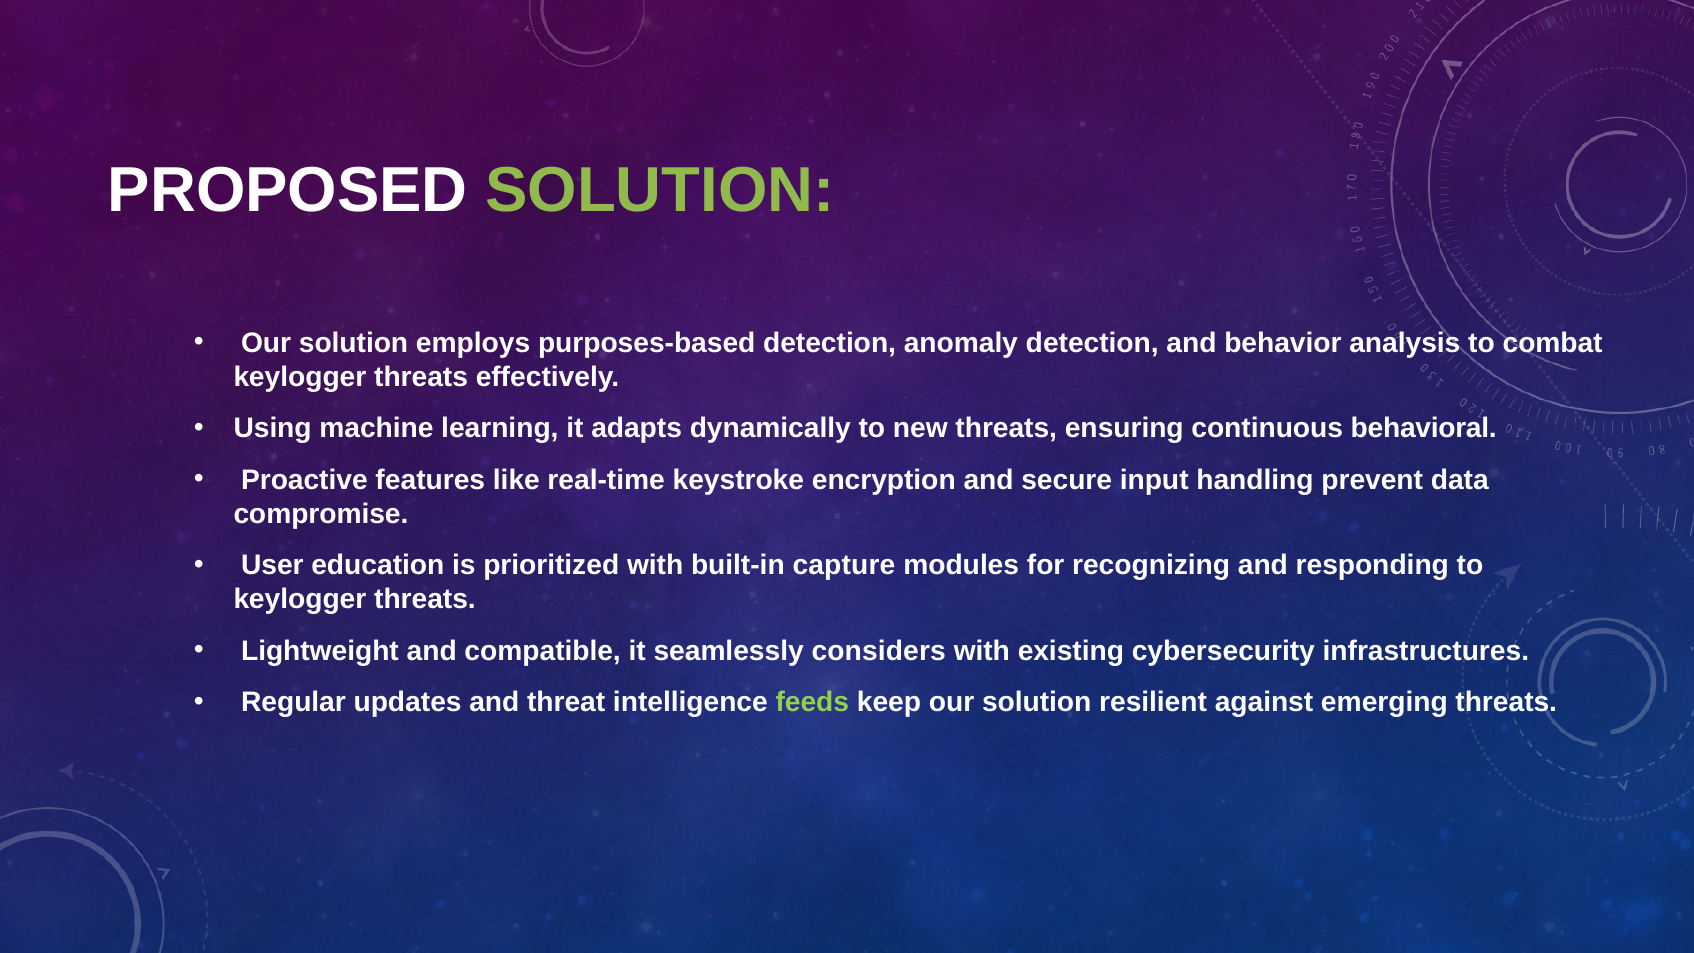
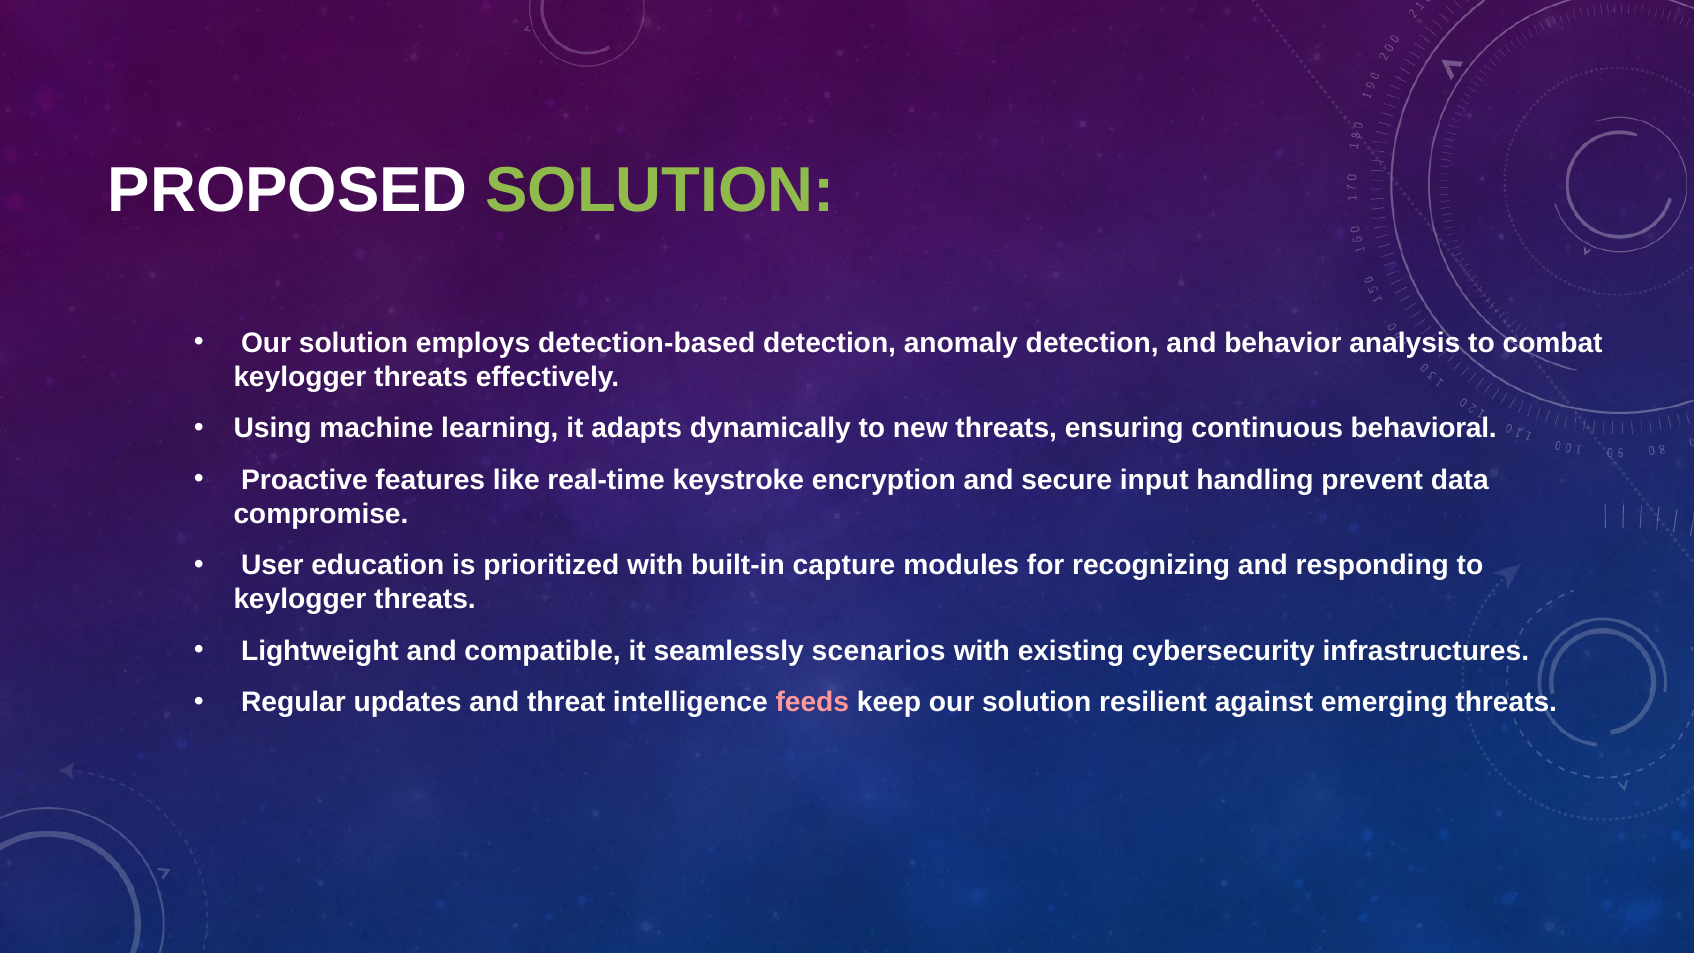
purposes-based: purposes-based -> detection-based (647, 343)
considers: considers -> scenarios (879, 651)
feeds colour: light green -> pink (812, 702)
